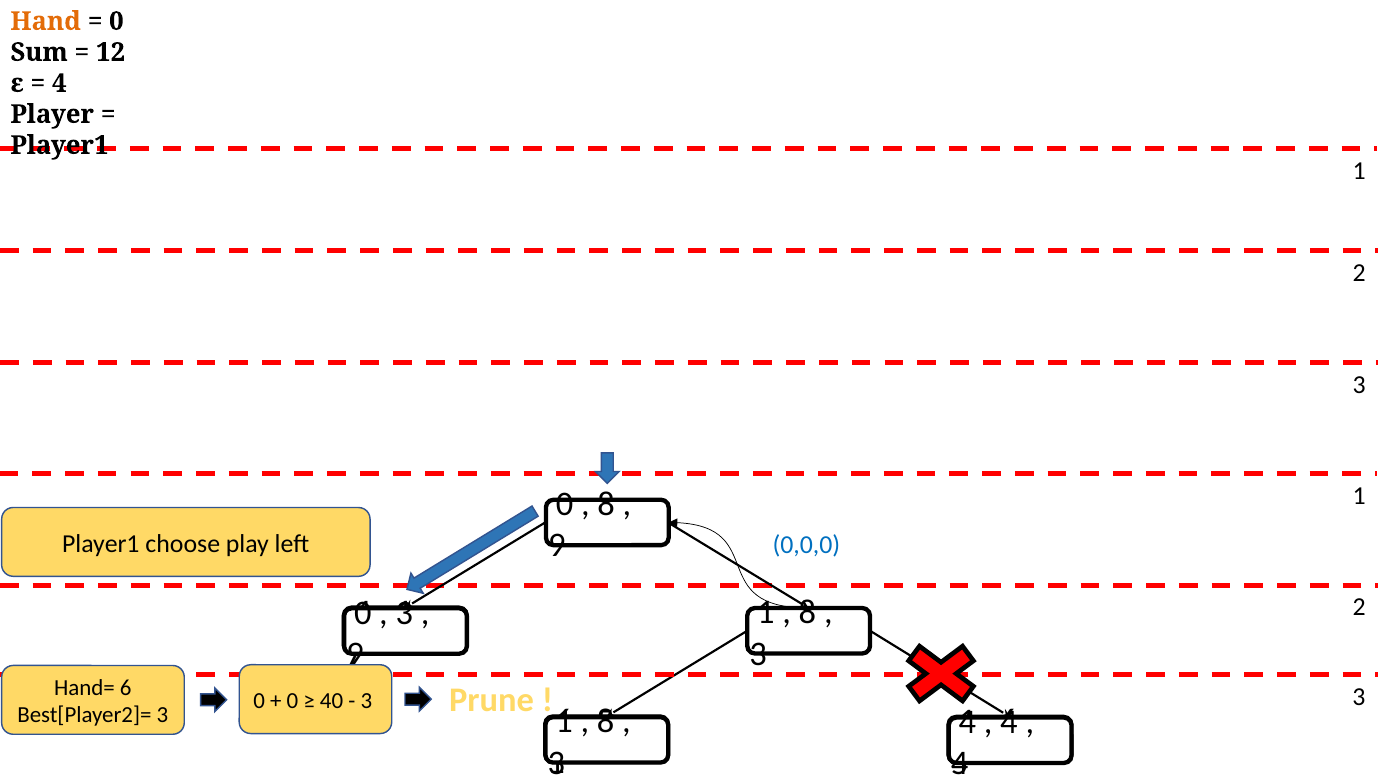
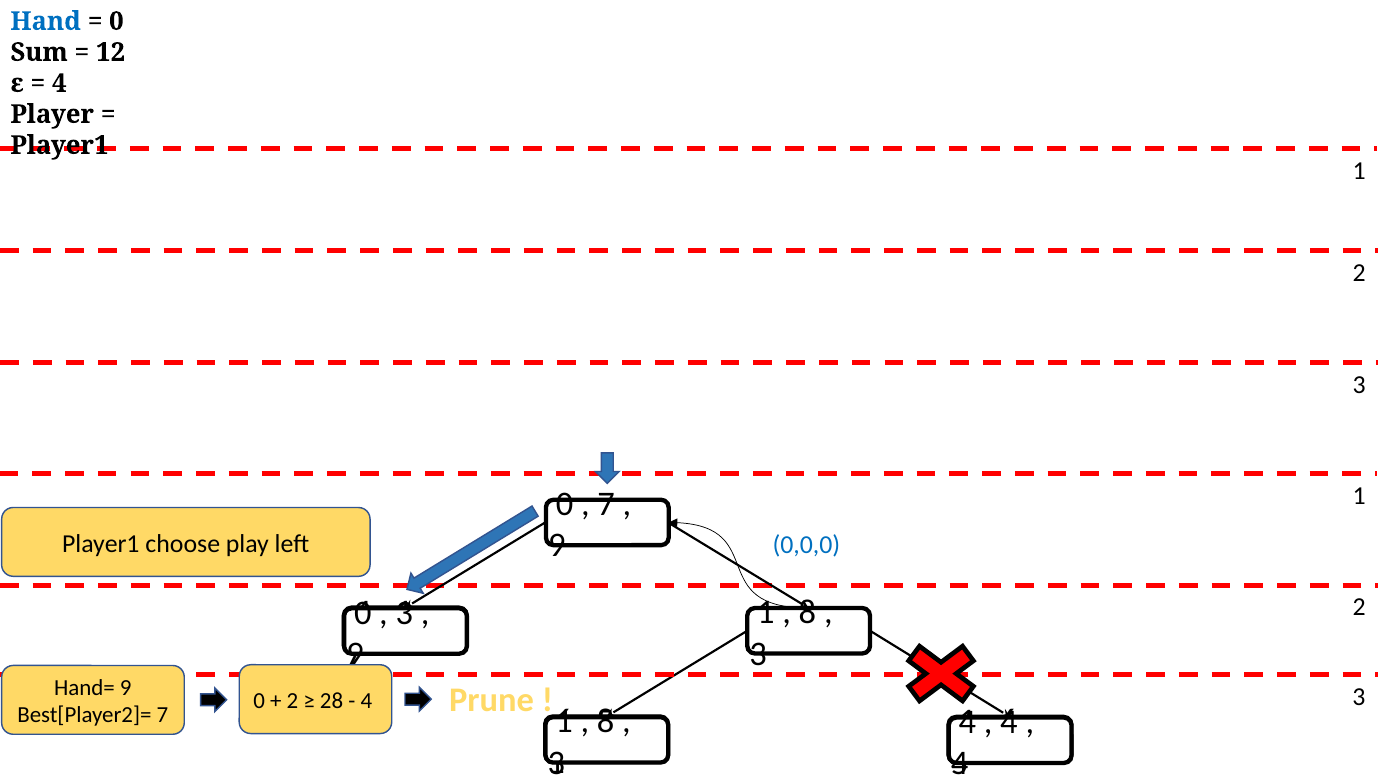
Hand colour: orange -> blue (46, 21)
8: 8 -> 7 (606, 504)
Hand= 6: 6 -> 9 (126, 688)
0: 0 -> 2 (292, 701)
40: 40 -> 28 (332, 701)
3: 3 -> 4 (366, 701)
Best[Player2]= 3: 3 -> 7 (162, 715)
